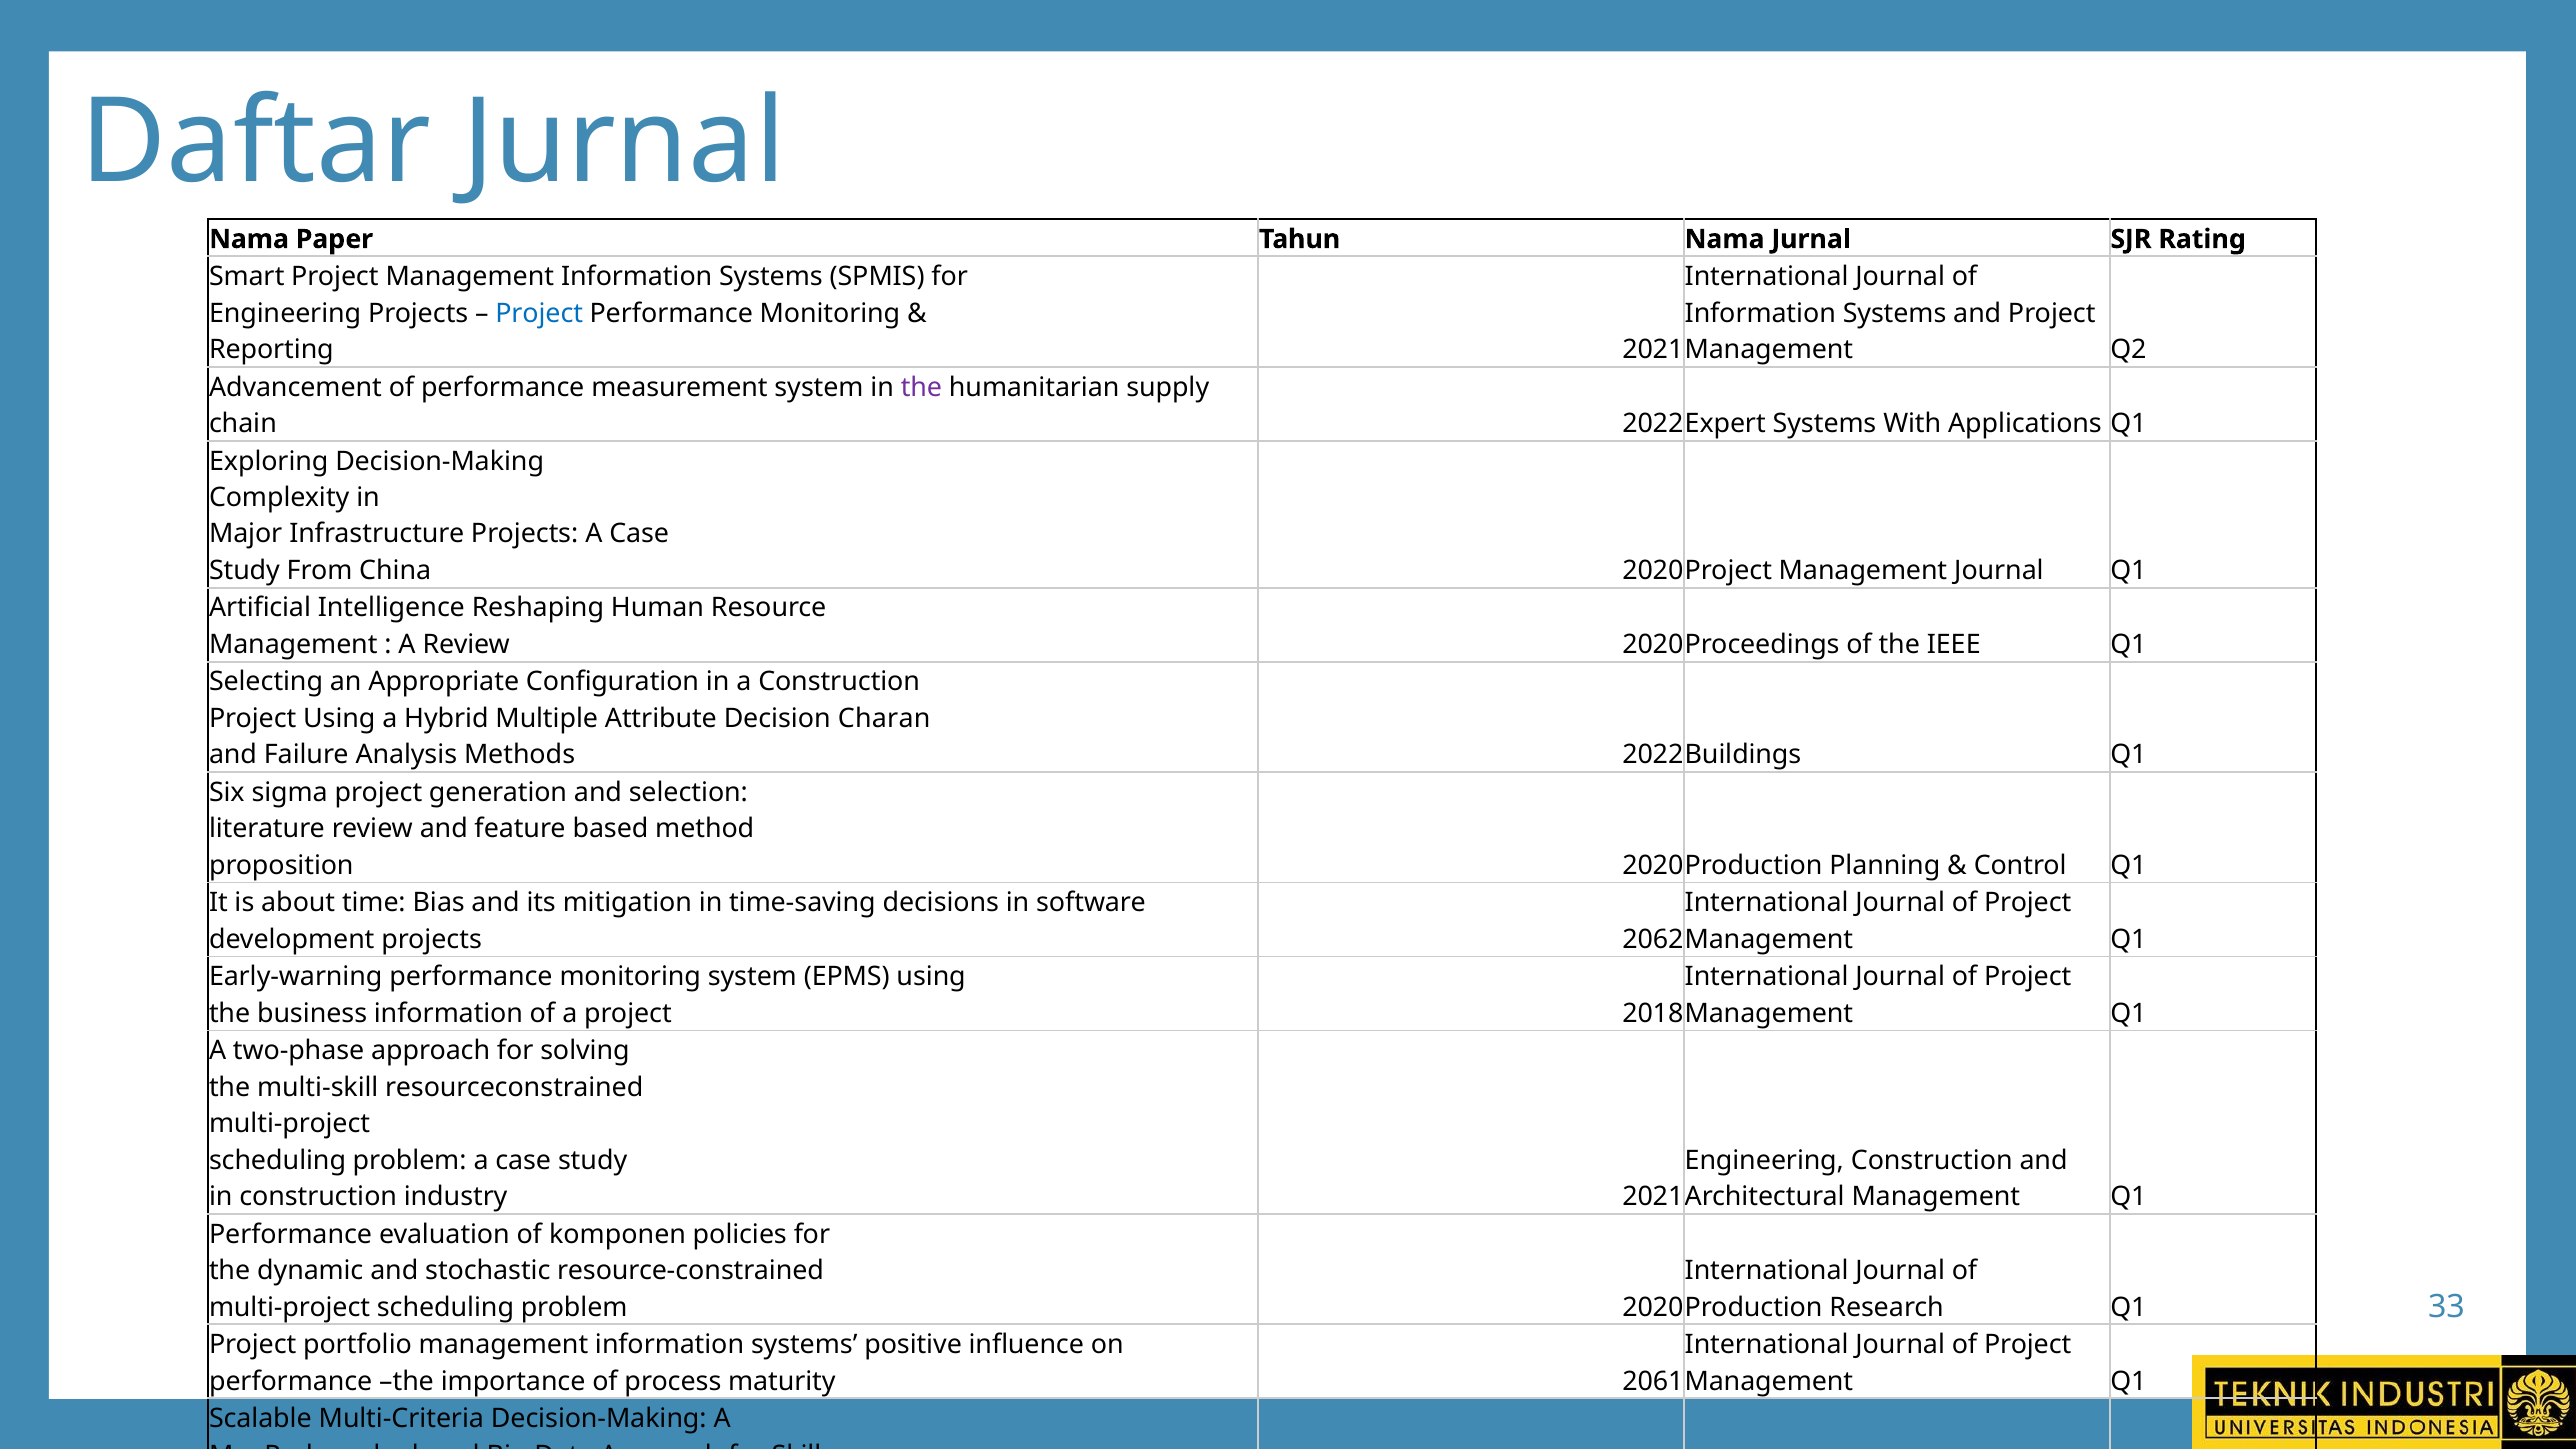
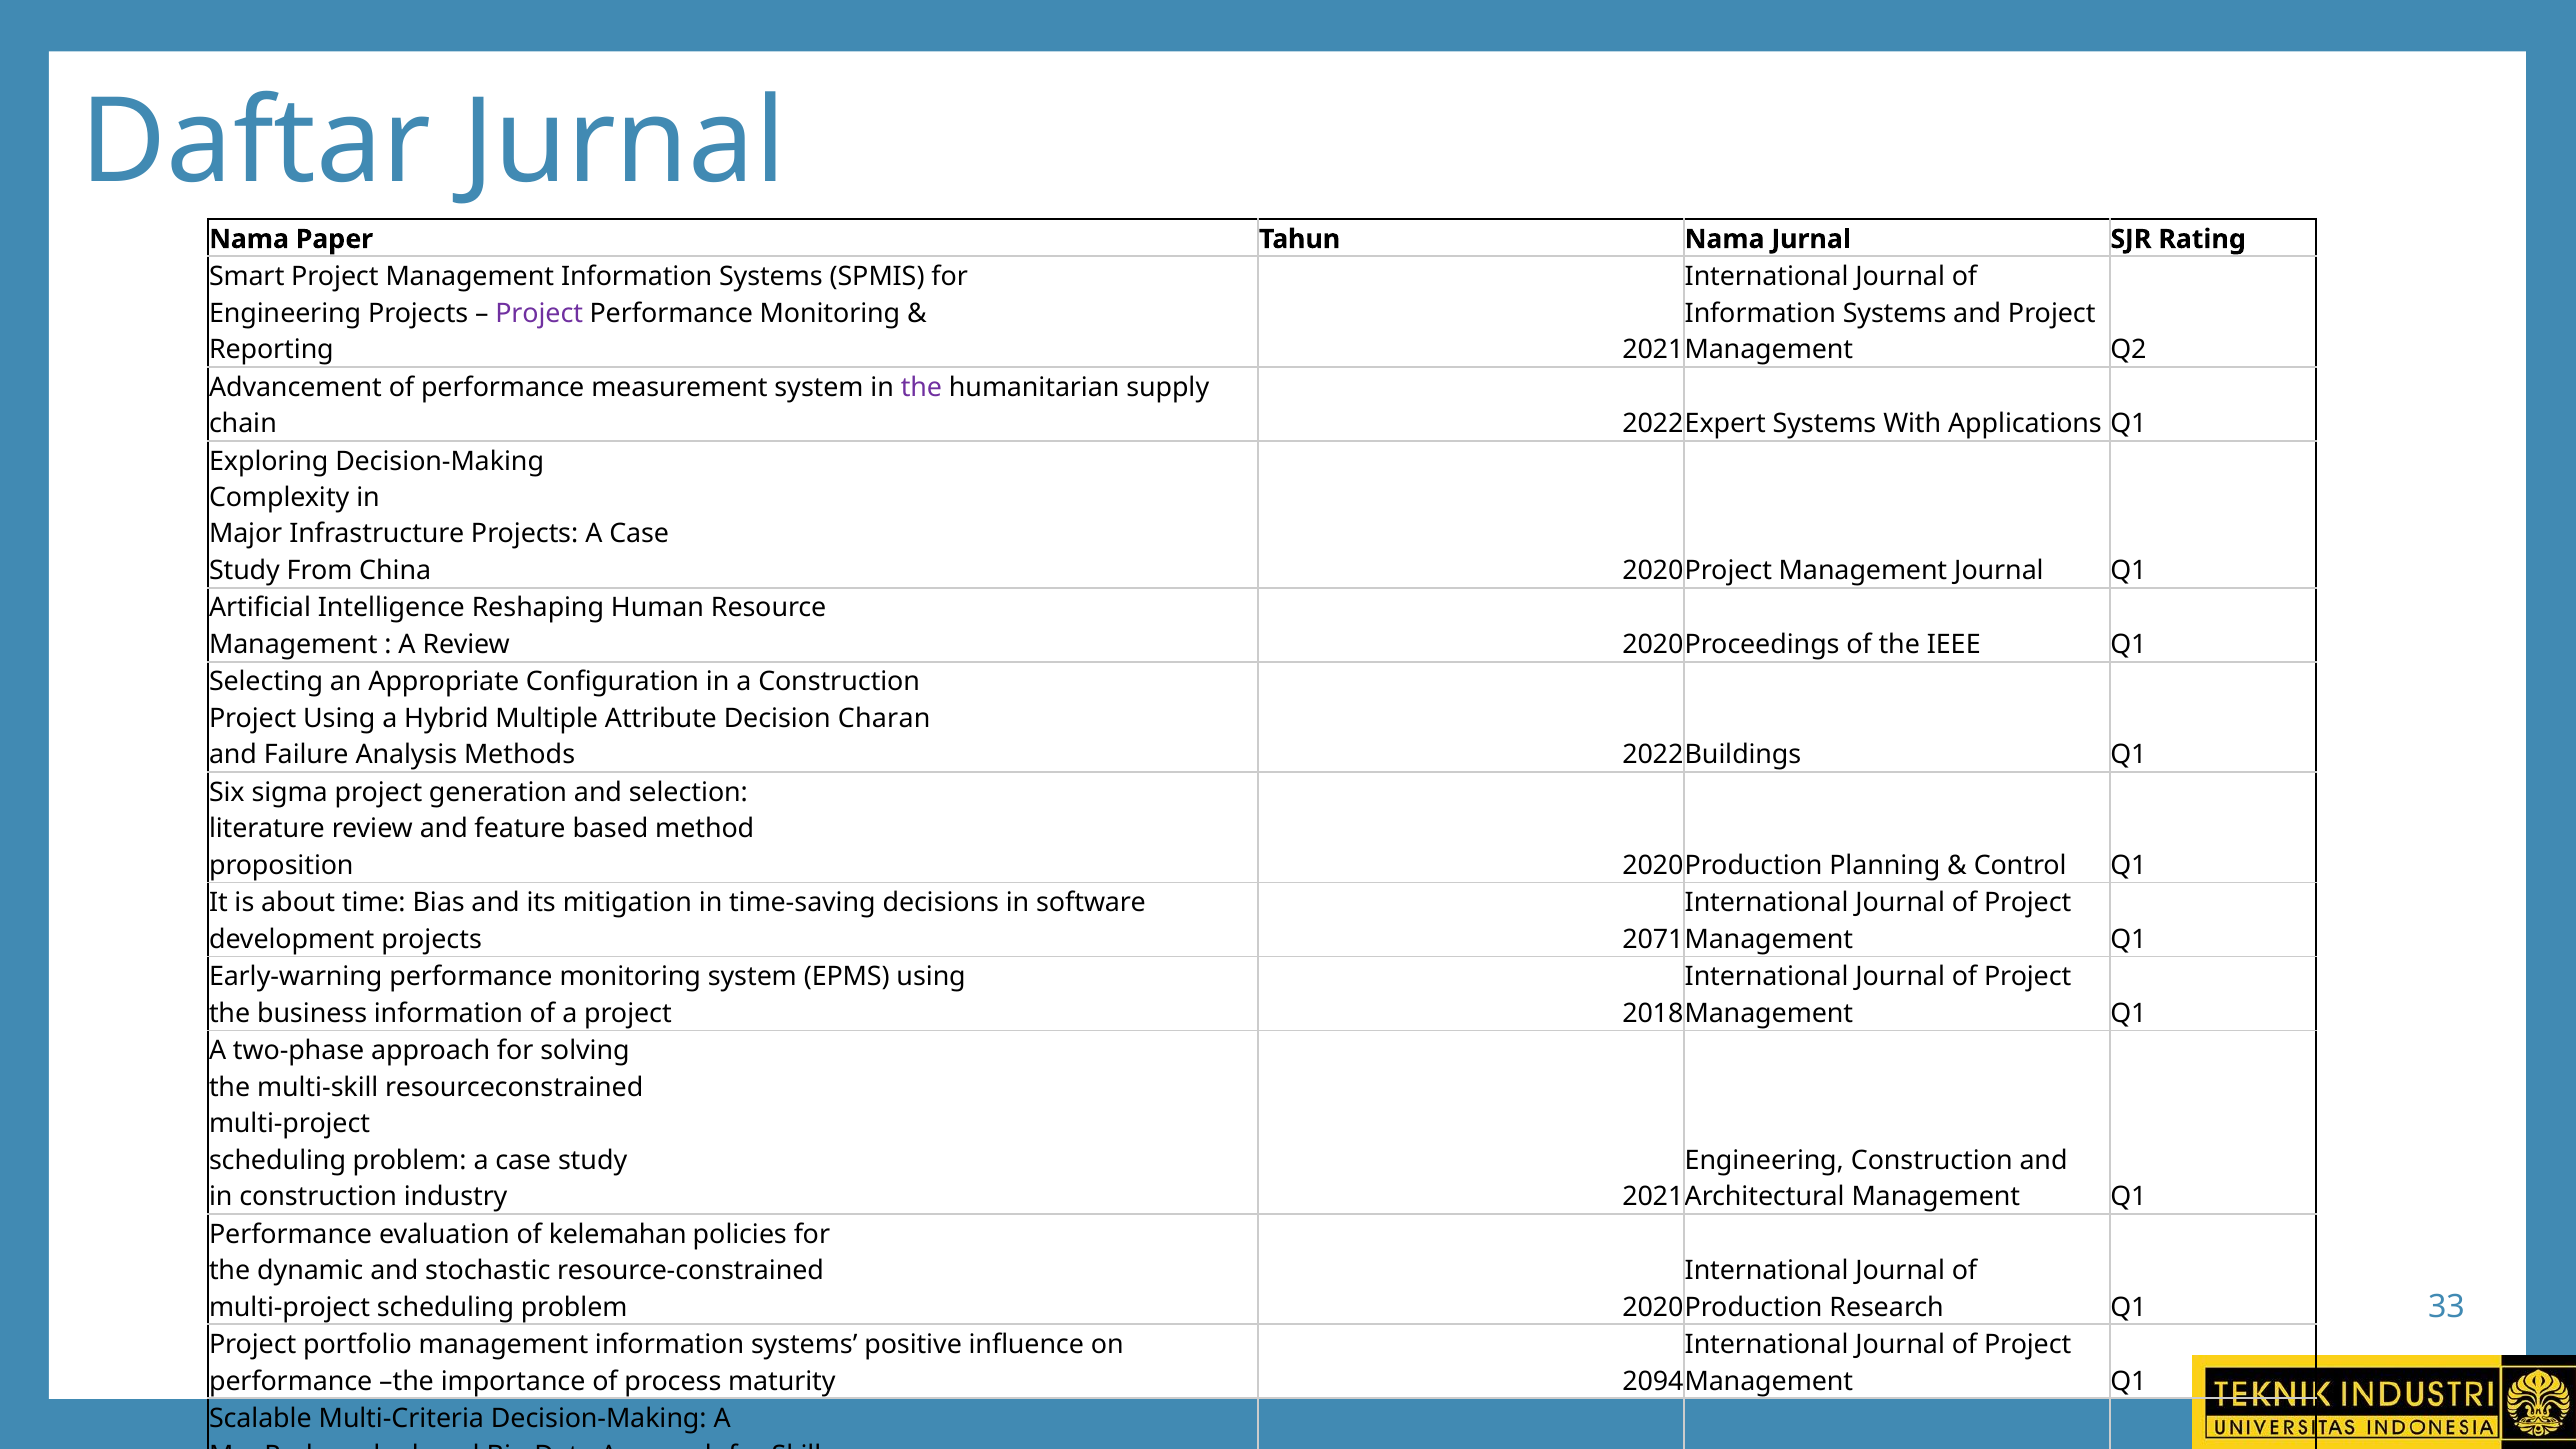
Project colour: blue -> purple (539, 313)
2062: 2062 -> 2071 (1653, 939)
komponen: komponen -> kelemahan (618, 1234)
2061: 2061 -> 2094 (1653, 1381)
